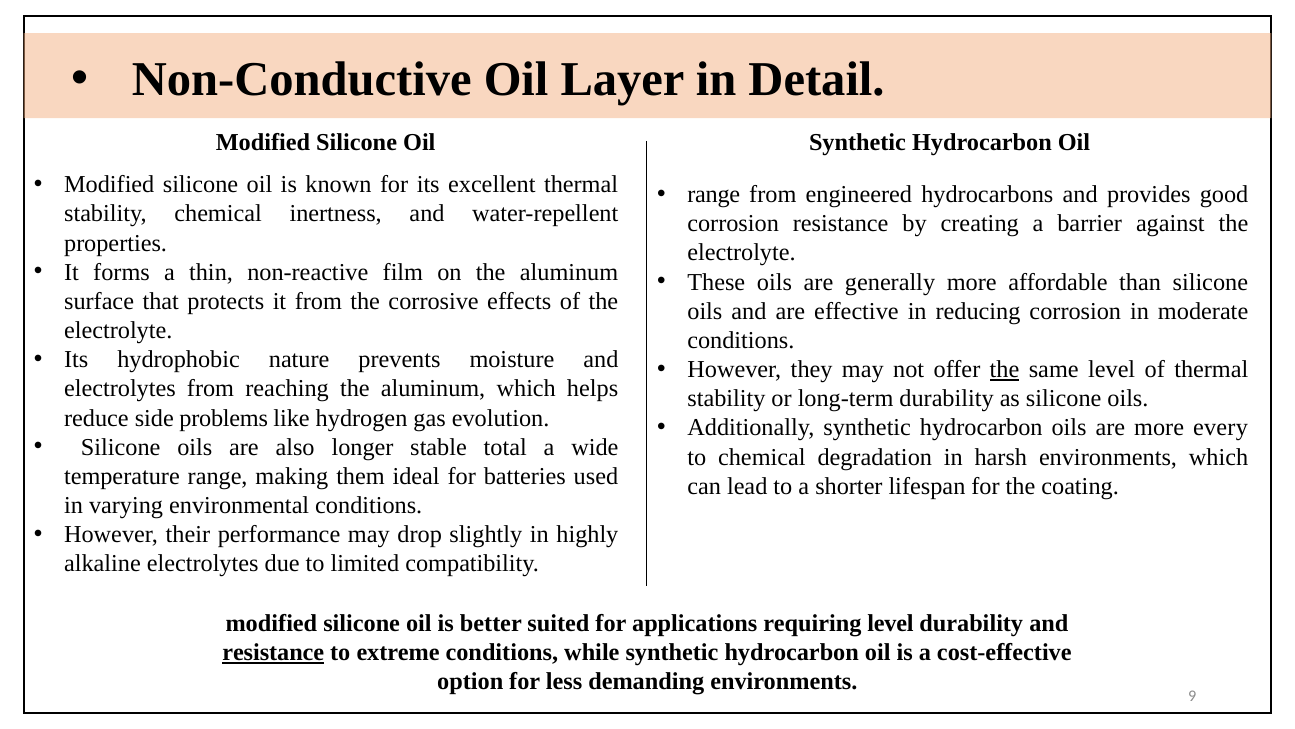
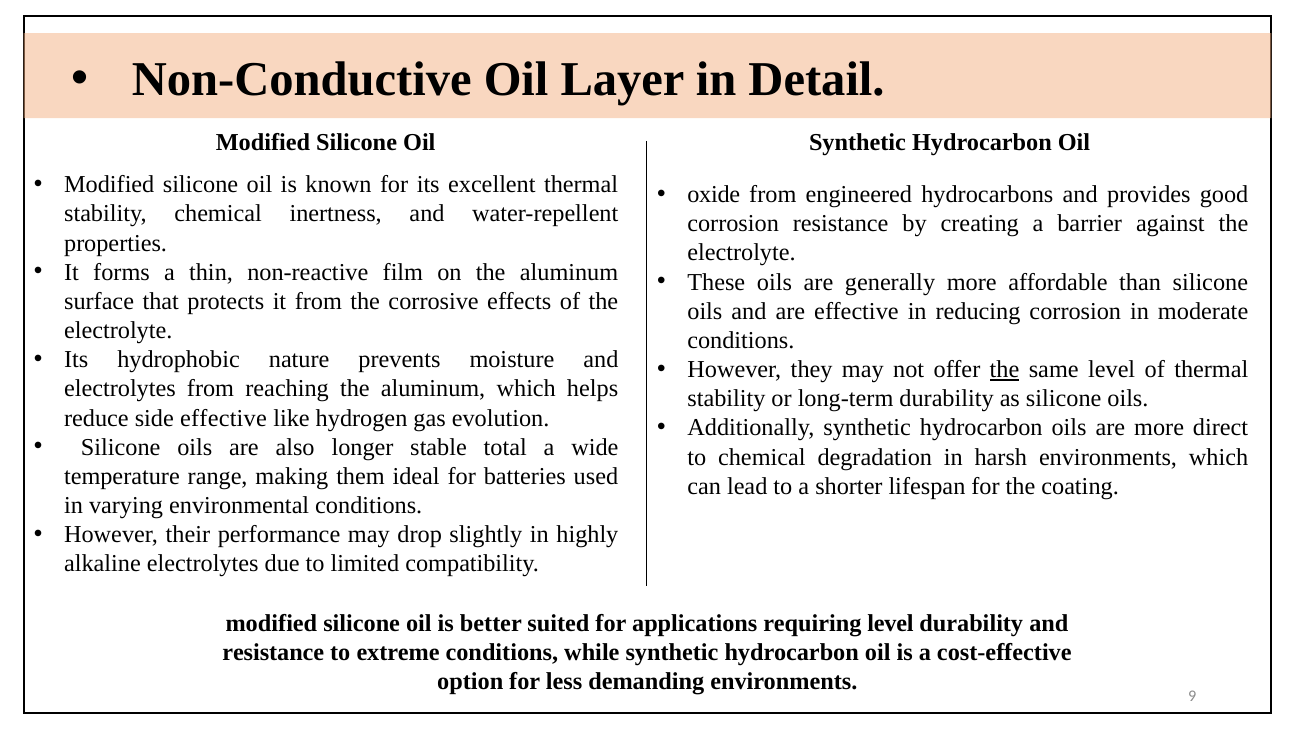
range: range -> oxide (714, 194)
side problems: problems -> effective (223, 418)
every: every -> direct (1221, 428)
resistance underline: present -> none (273, 652)
